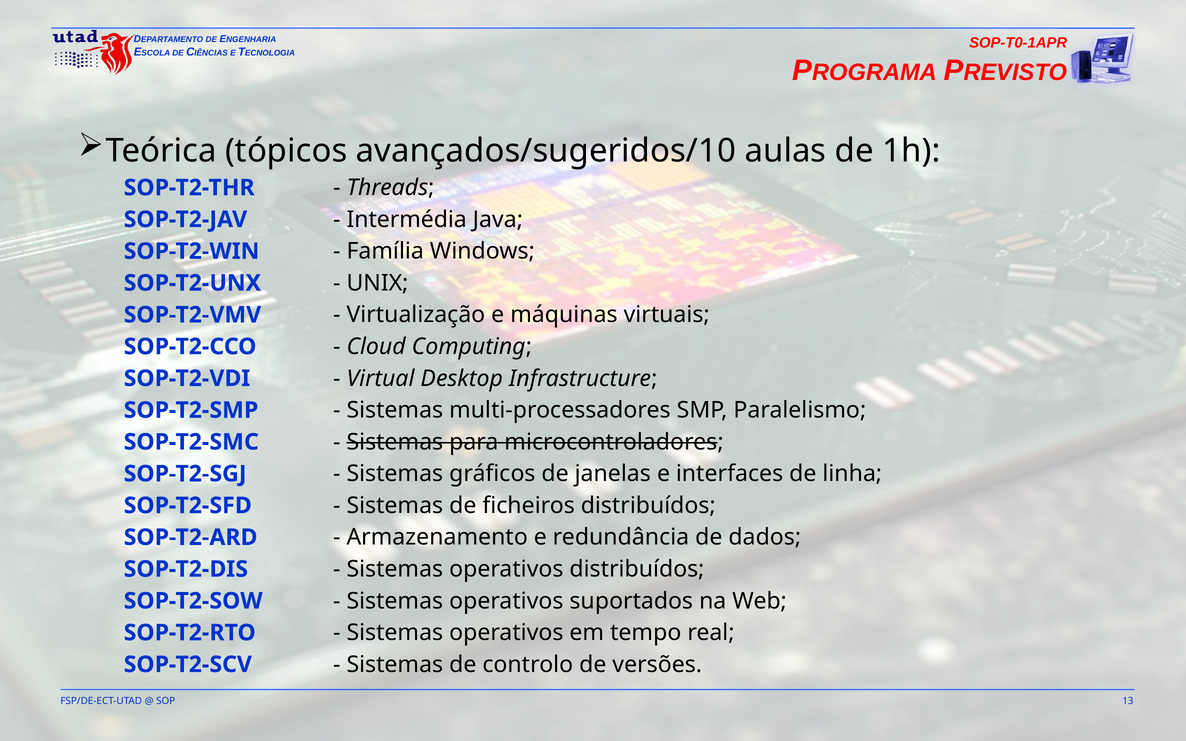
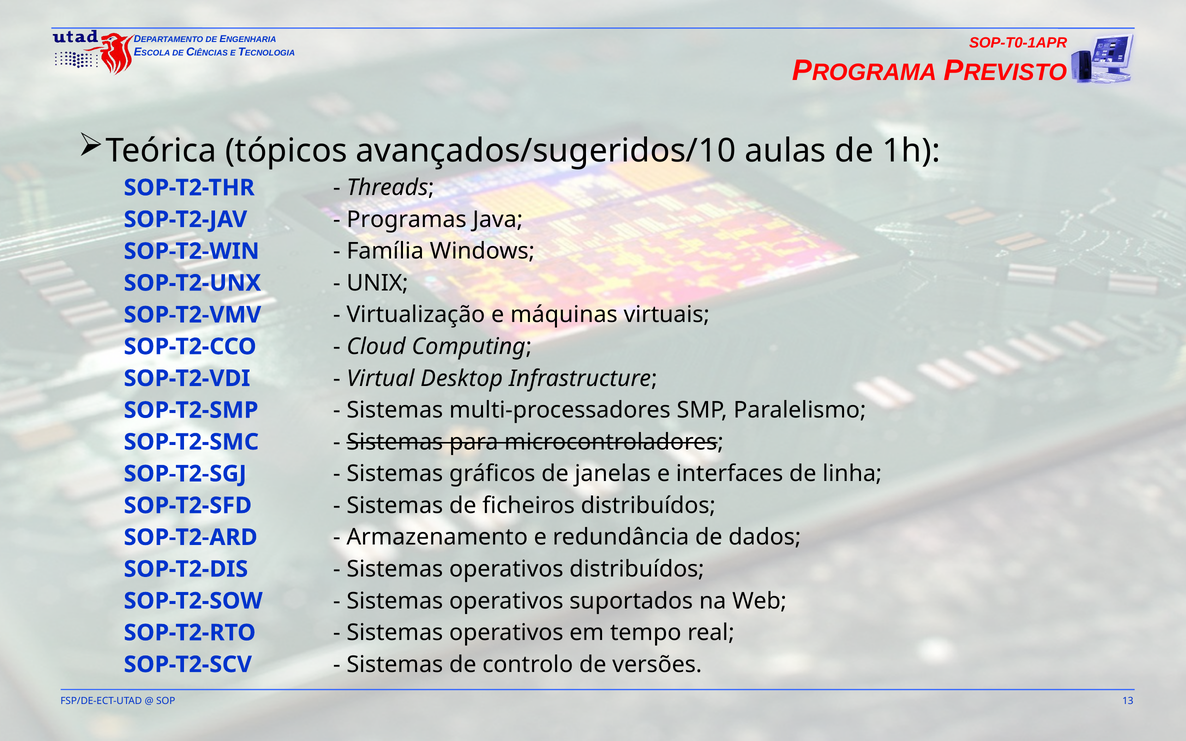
Intermédia: Intermédia -> Programas (407, 220)
